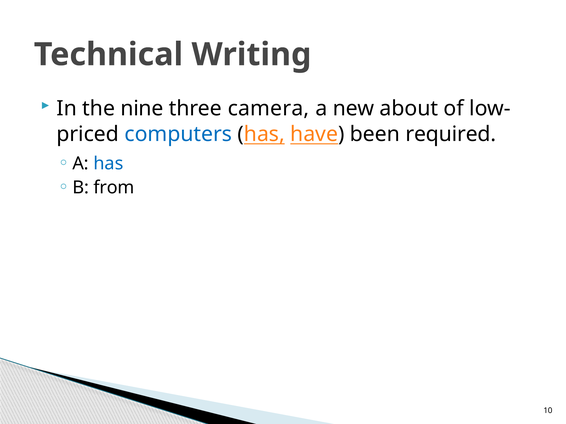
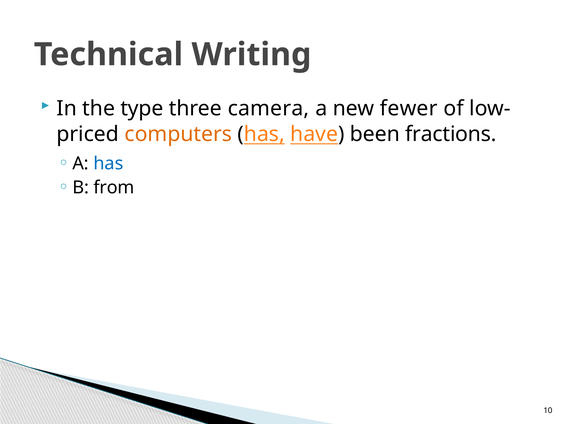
nine: nine -> type (142, 109)
about: about -> fewer (409, 109)
computers colour: blue -> orange (178, 134)
required: required -> fractions (451, 134)
